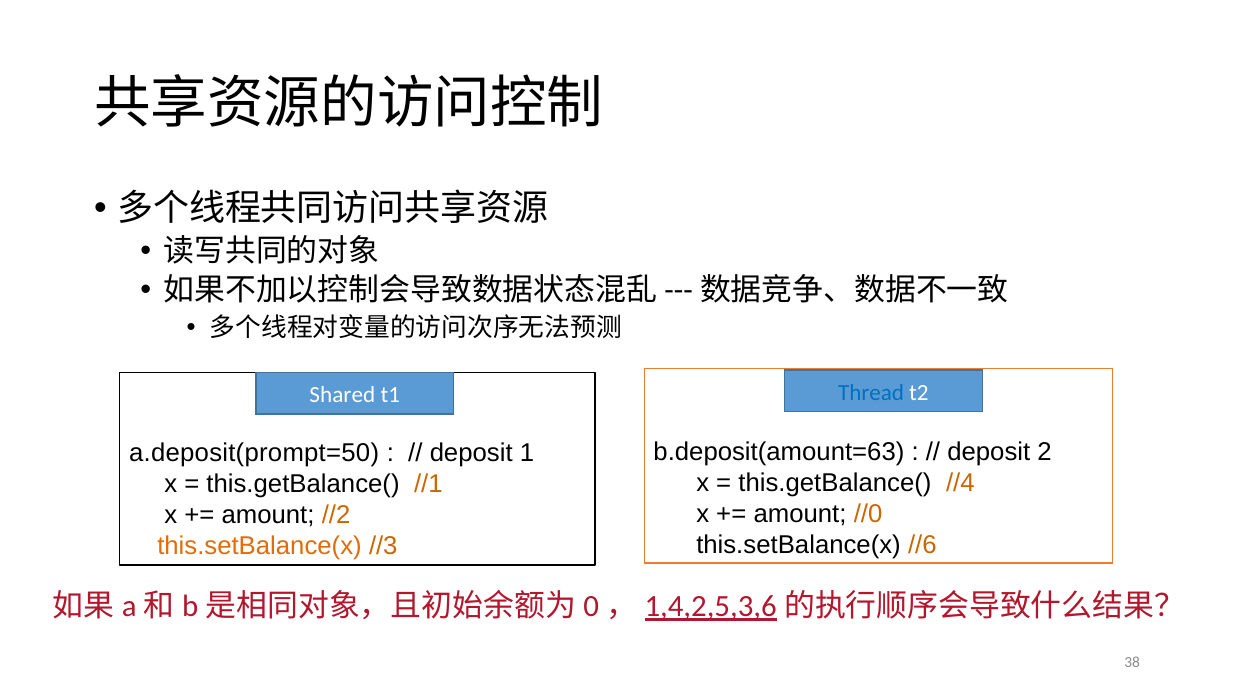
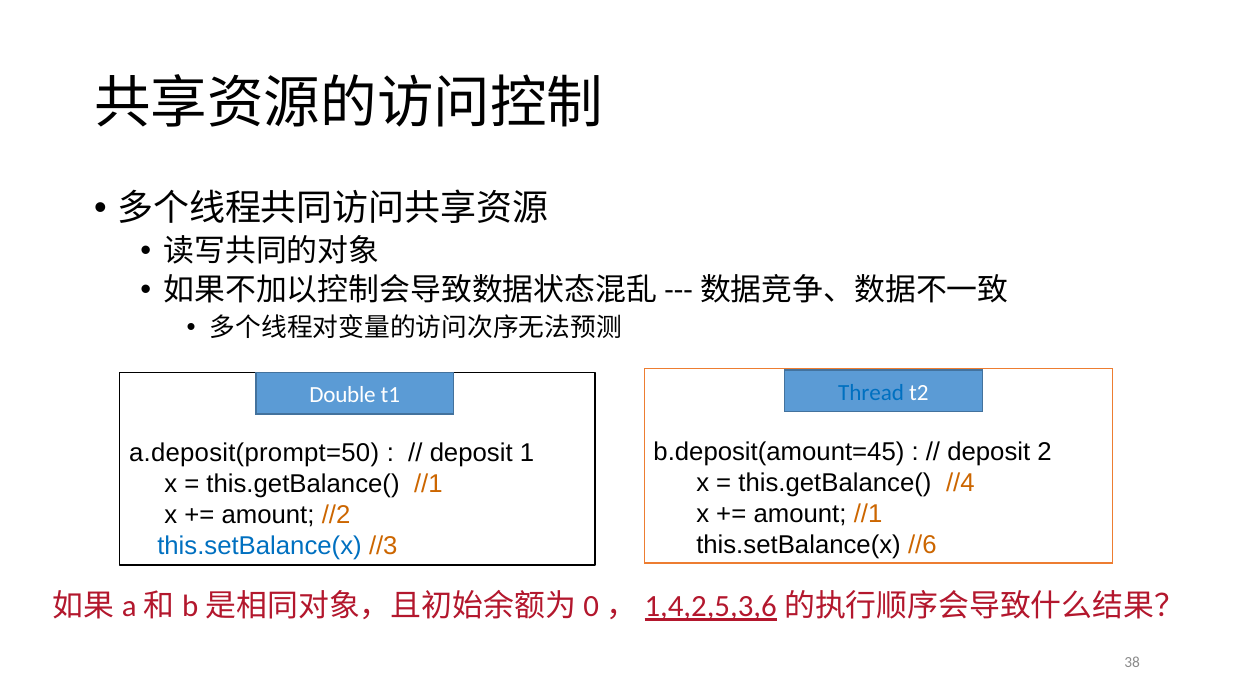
Shared: Shared -> Double (343, 395)
b.deposit(amount=63: b.deposit(amount=63 -> b.deposit(amount=45 (779, 452)
amount //0: //0 -> //1 (868, 514)
this.setBalance(x colour: orange -> blue (259, 546)
